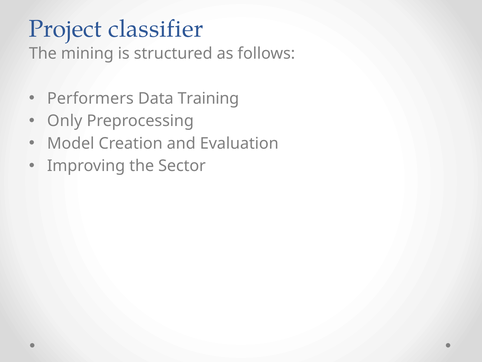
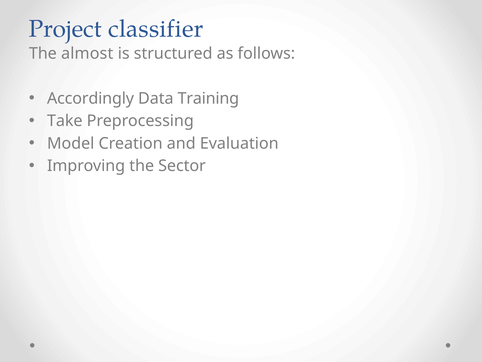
mining: mining -> almost (87, 53)
Performers: Performers -> Accordingly (90, 98)
Only: Only -> Take (65, 121)
